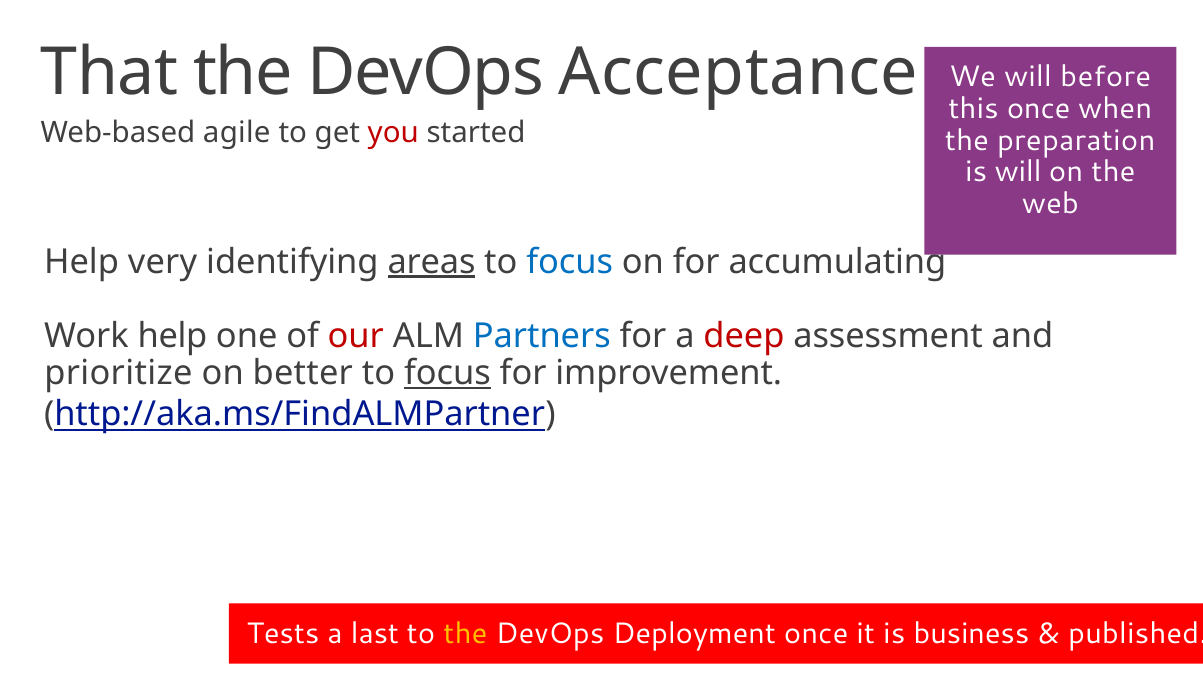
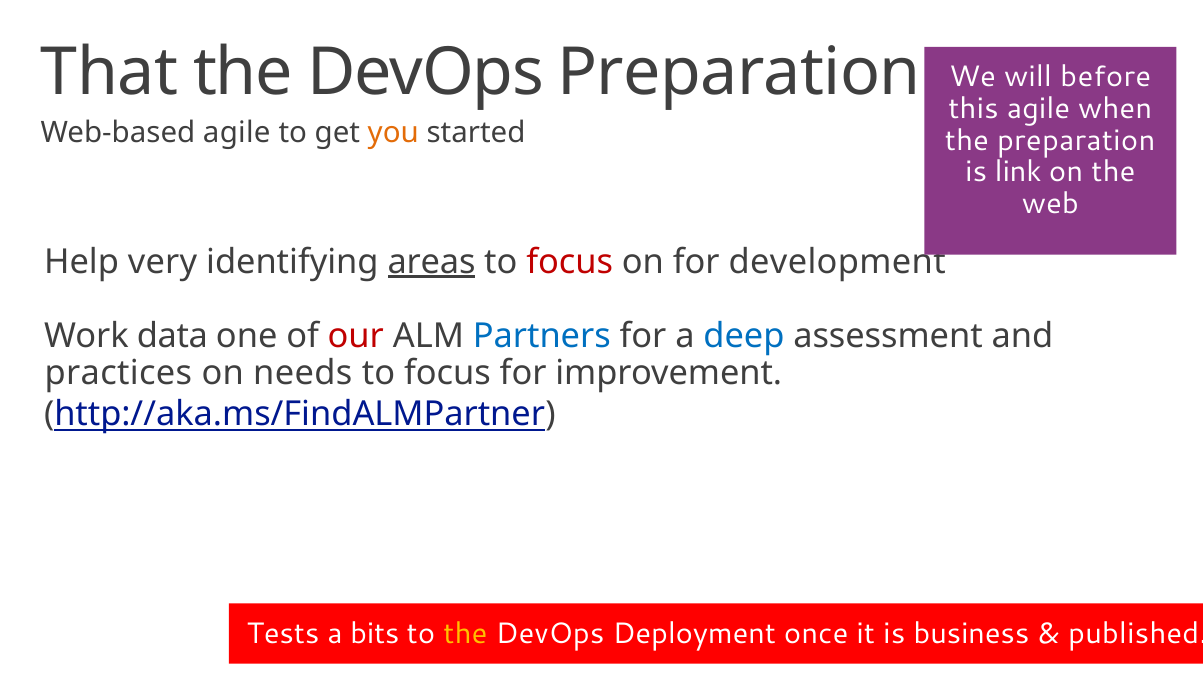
DevOps Acceptance: Acceptance -> Preparation (739, 73)
this once: once -> agile (1039, 108)
you colour: red -> orange (393, 133)
is will: will -> link (1018, 172)
focus colour: blue -> red (570, 262)
accumulating: accumulating -> development (837, 262)
Work help: help -> data (172, 336)
deep colour: red -> blue (744, 336)
prioritize: prioritize -> practices (118, 373)
better: better -> needs (303, 373)
focus underline: present -> none (447, 373)
last: last -> bits (375, 633)
